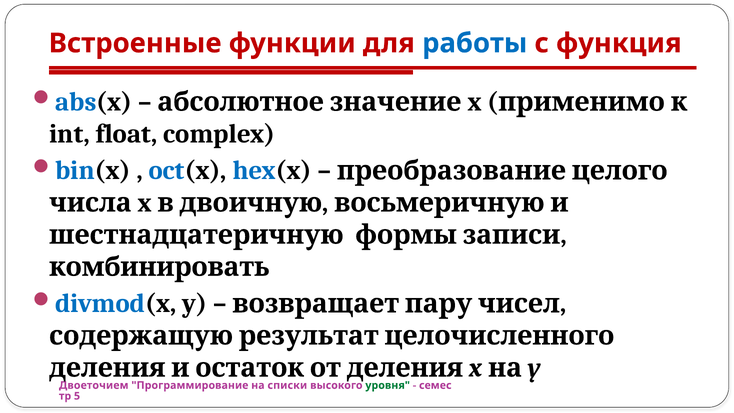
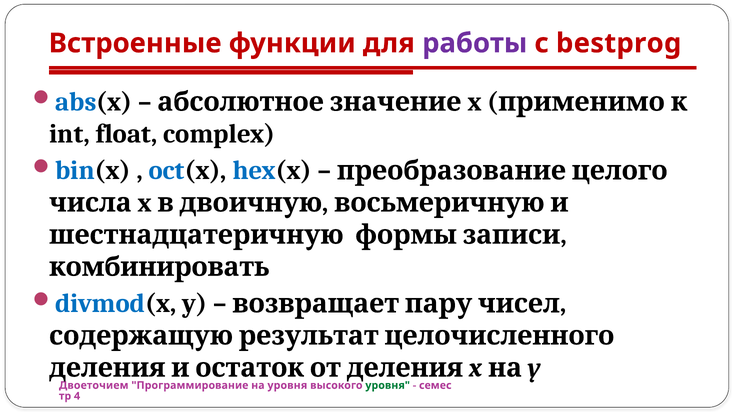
работы colour: blue -> purple (475, 43)
функция: функция -> bestprog (619, 43)
на списки: списки -> уровня (287, 385)
5: 5 -> 4 (77, 396)
